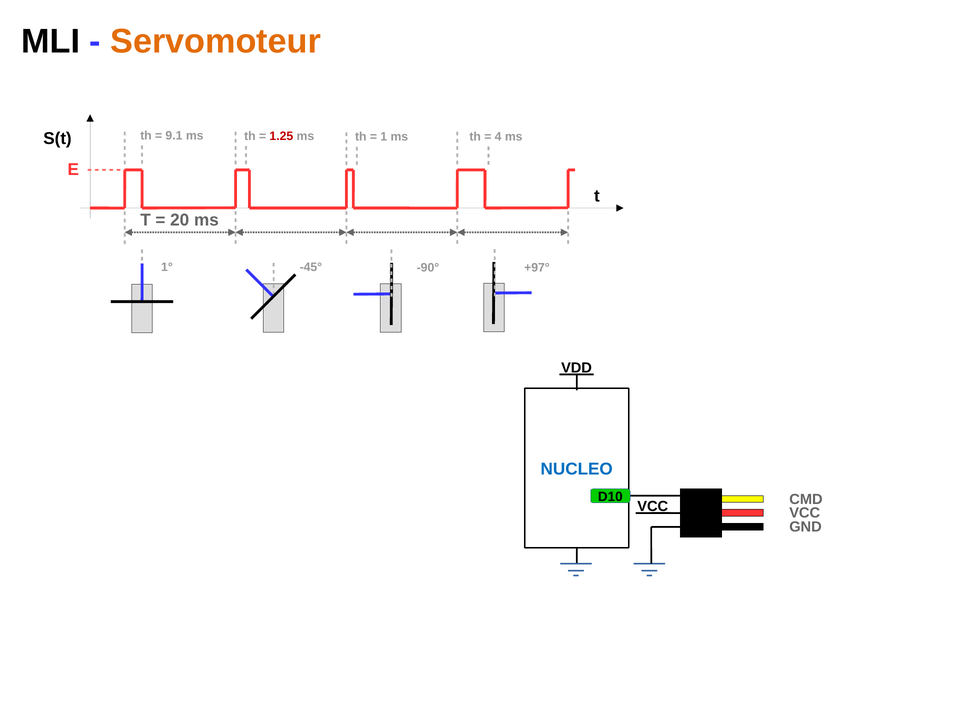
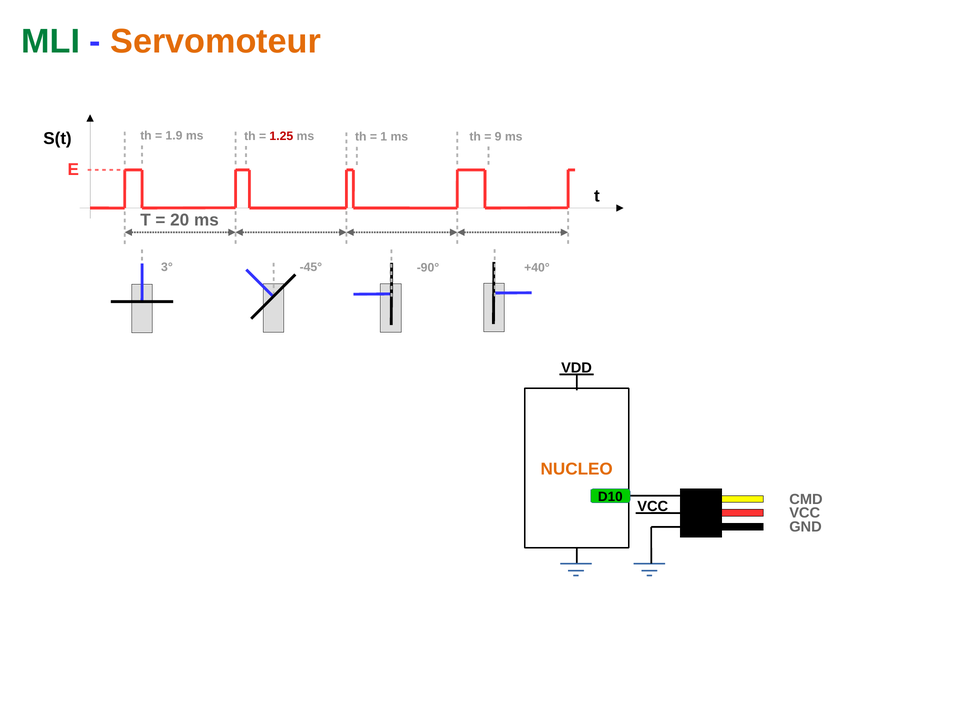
MLI colour: black -> green (51, 41)
9.1: 9.1 -> 1.9 (174, 136)
4: 4 -> 9 (498, 137)
1°: 1° -> 3° (167, 267)
+97°: +97° -> +40° (537, 267)
NUCLEO colour: blue -> orange (577, 469)
